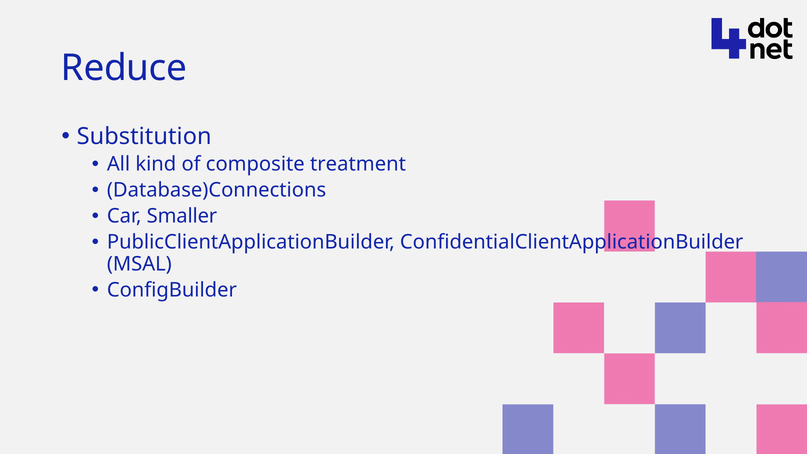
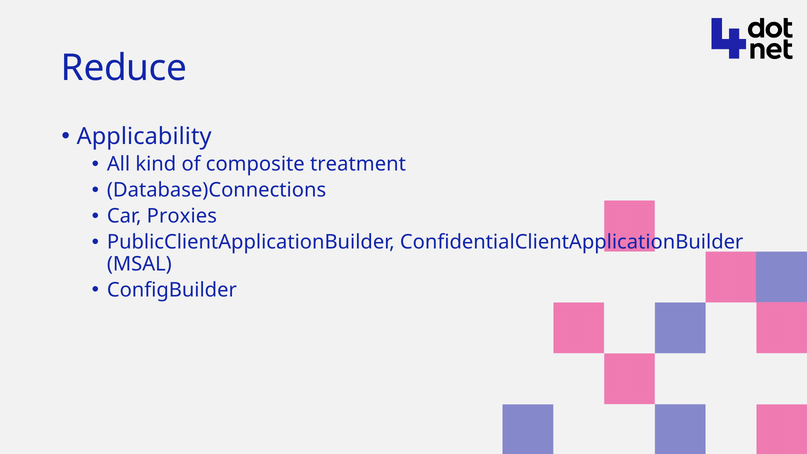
Substitution: Substitution -> Applicability (144, 136)
Smaller: Smaller -> Proxies (182, 216)
